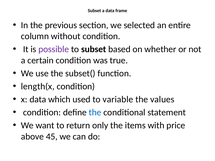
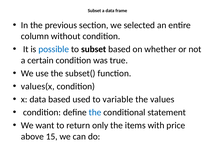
possible colour: purple -> blue (54, 49)
length(x: length(x -> values(x (38, 87)
data which: which -> based (59, 100)
45: 45 -> 15 (52, 137)
